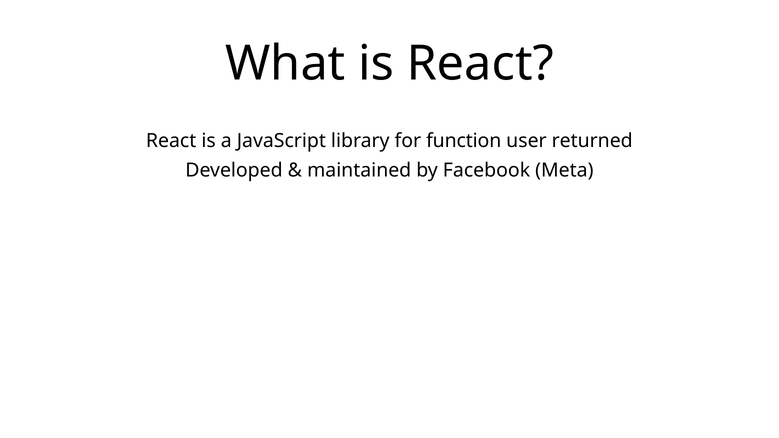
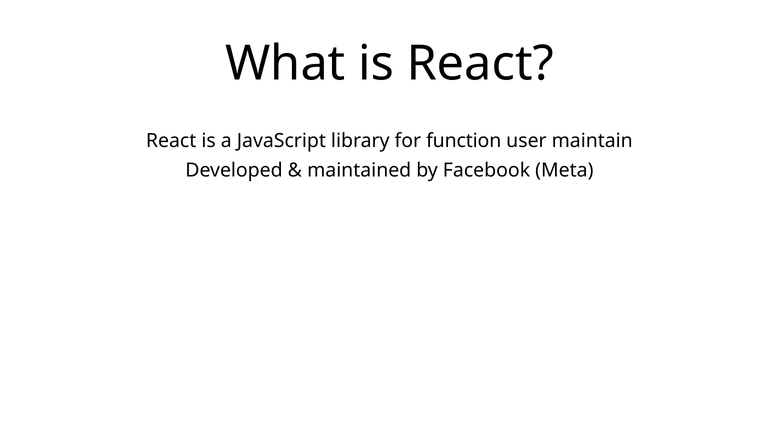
returned: returned -> maintain (592, 141)
